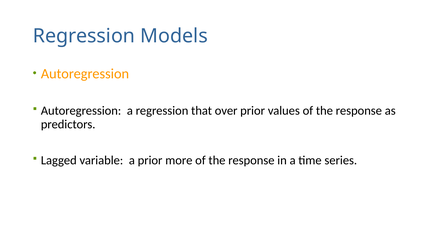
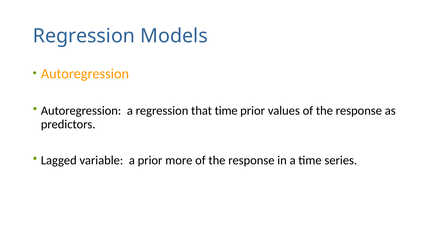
that over: over -> time (226, 111)
